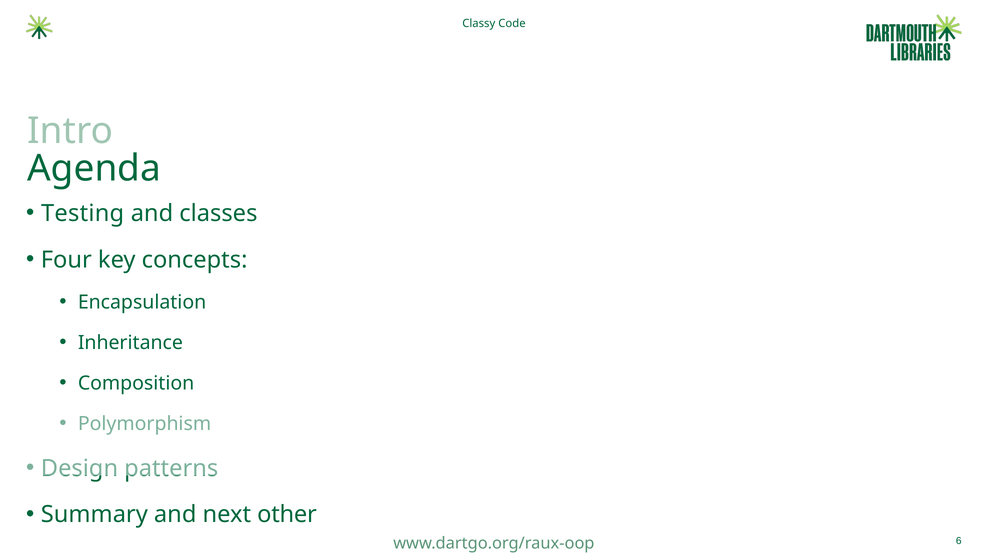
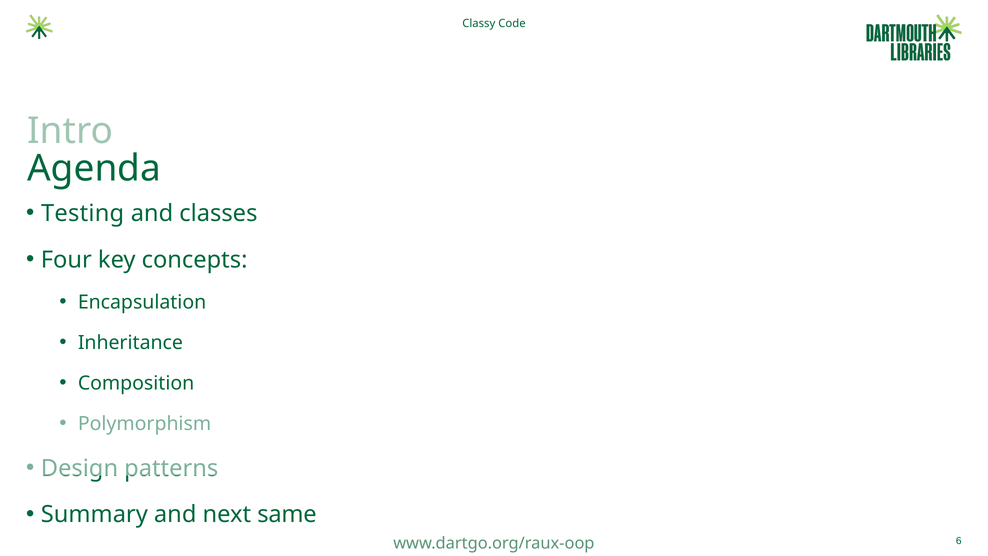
other: other -> same (287, 514)
